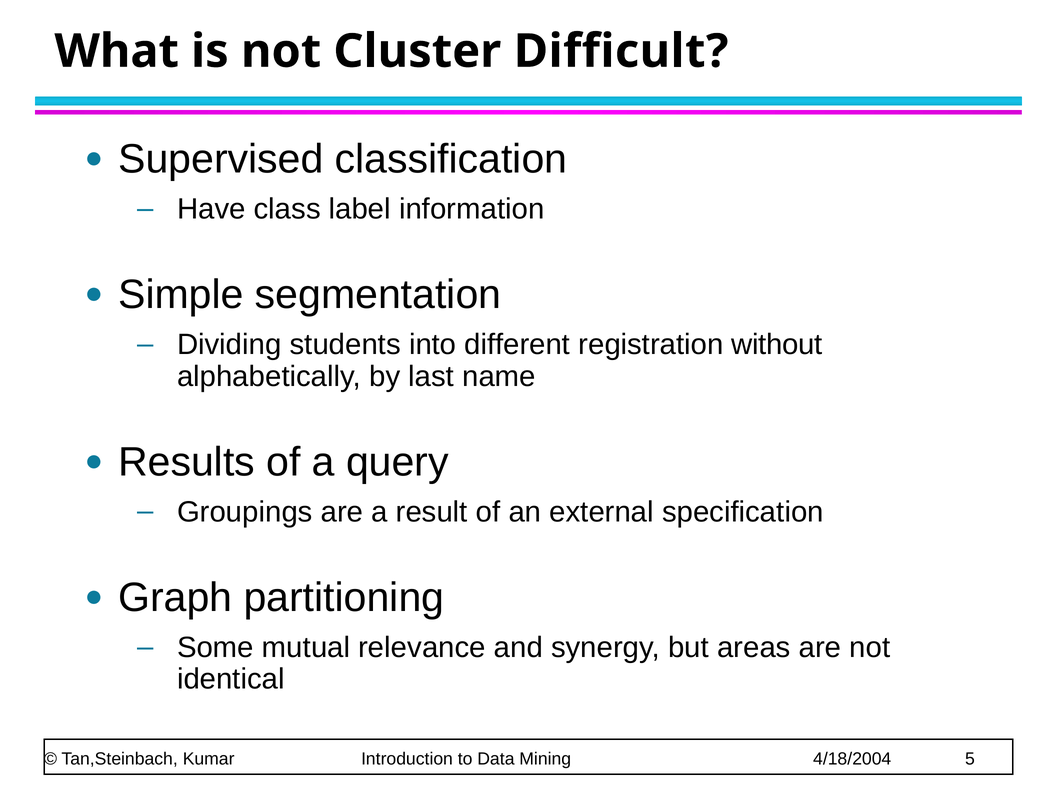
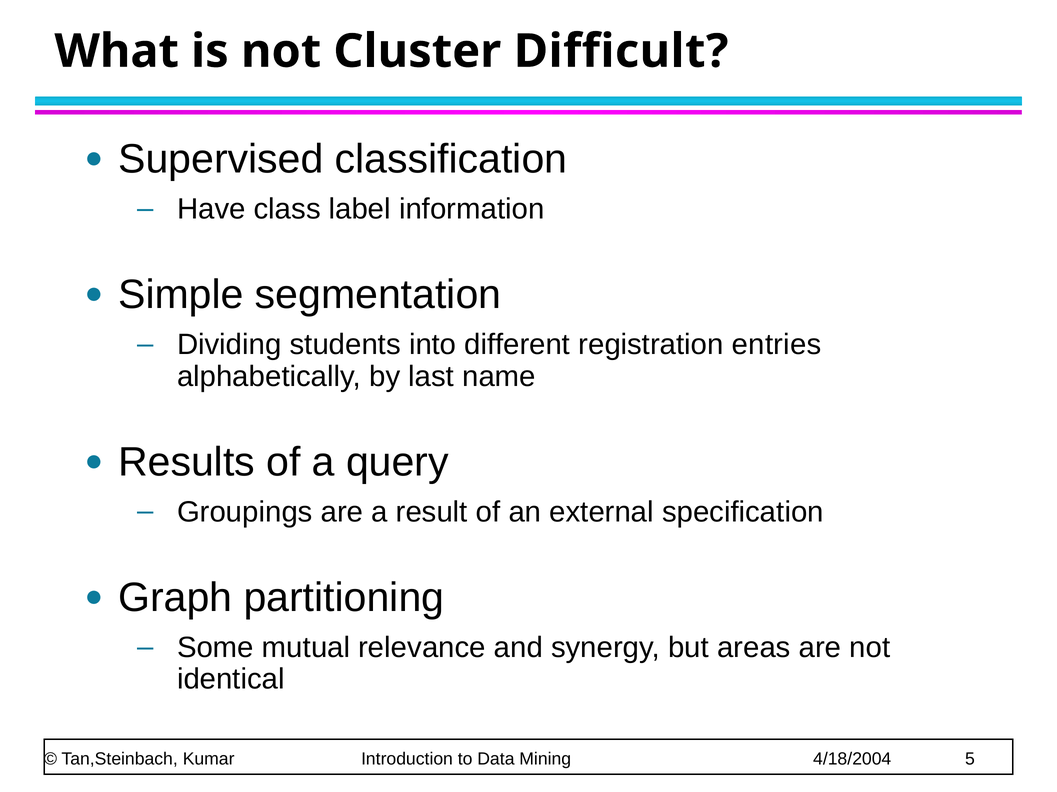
without: without -> entries (777, 345)
